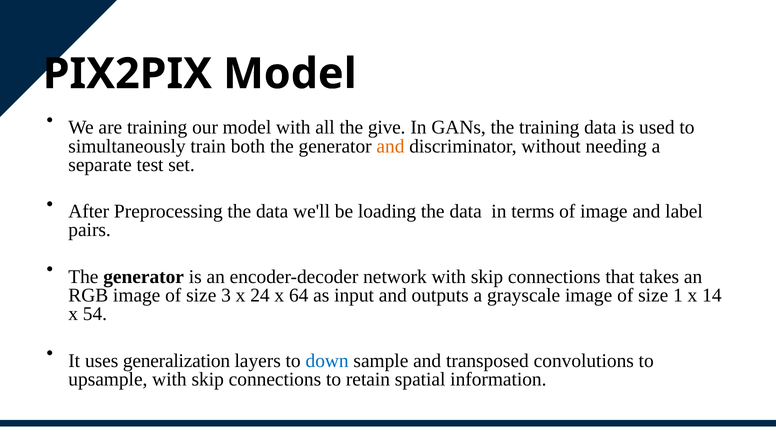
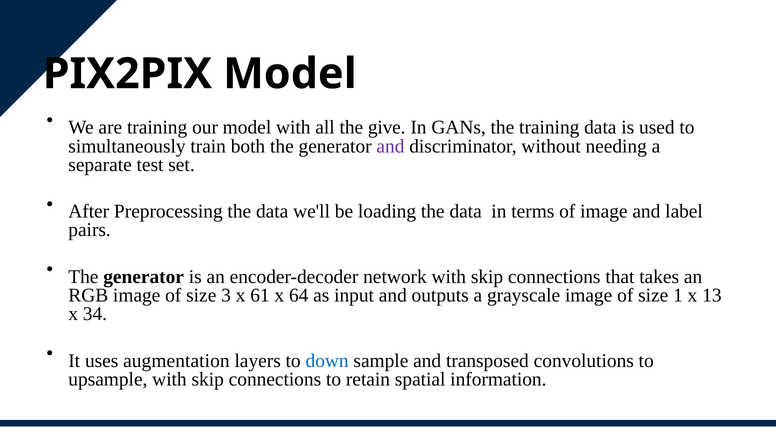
and colour: orange -> purple (390, 146)
24: 24 -> 61 (260, 295)
14: 14 -> 13 (712, 295)
54: 54 -> 34 (95, 314)
generalization: generalization -> augmentation (176, 360)
